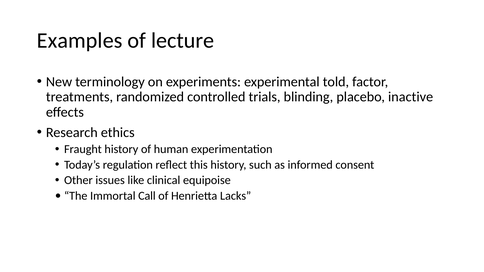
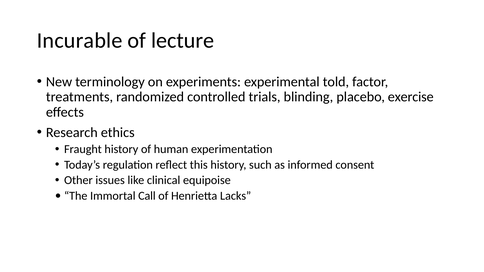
Examples: Examples -> Incurable (80, 41)
inactive: inactive -> exercise (411, 97)
